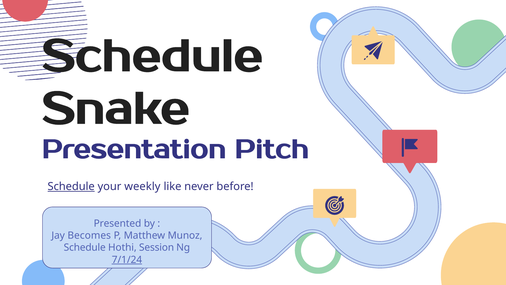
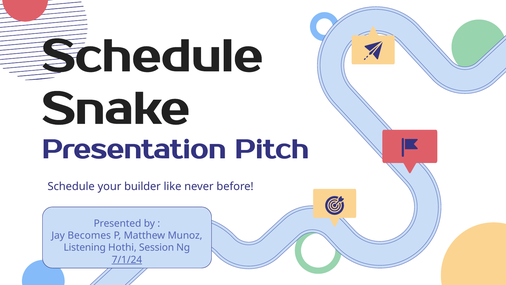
Schedule underline: present -> none (71, 186)
weekly: weekly -> builder (142, 186)
Schedule: Schedule -> Listening (85, 247)
